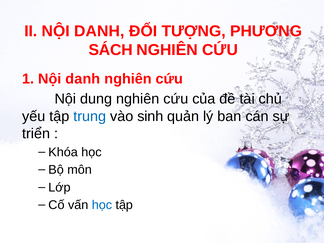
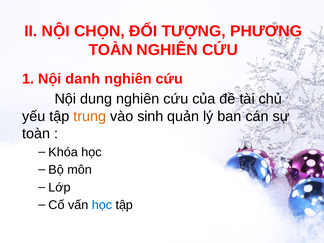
II NỘI DANH: DANH -> CHỌN (99, 31)
SÁCH: SÁCH -> TOÀN (111, 50)
trung colour: blue -> orange (90, 116)
triển: triển -> toàn (36, 134)
